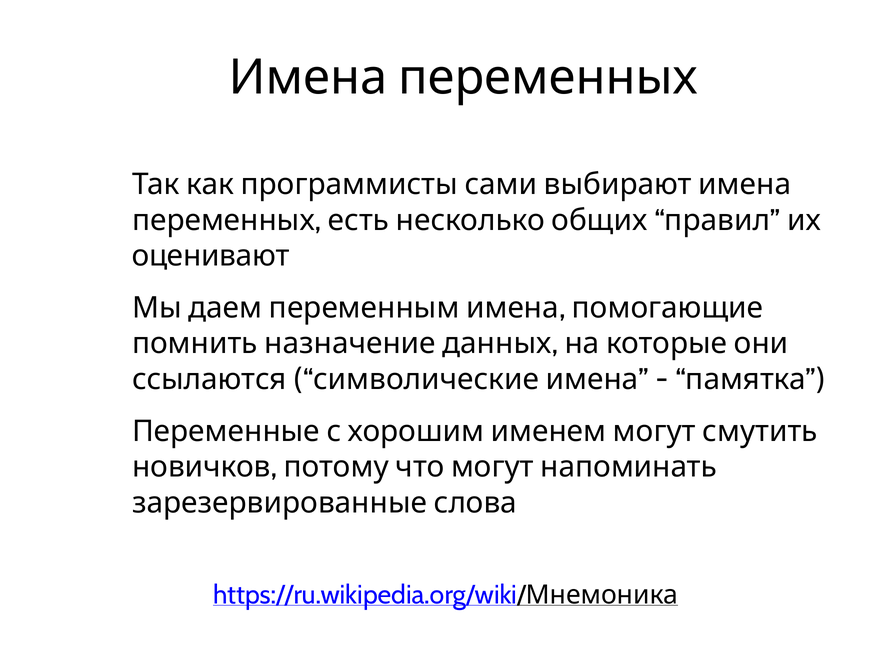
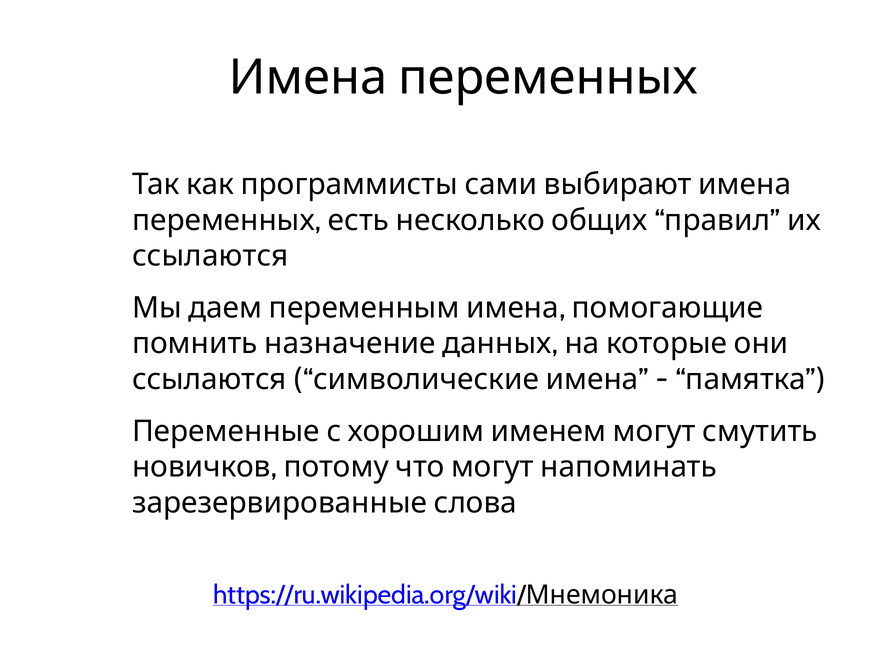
оценивают: оценивают -> ссылаются (210, 256)
